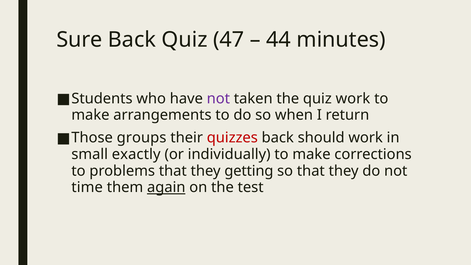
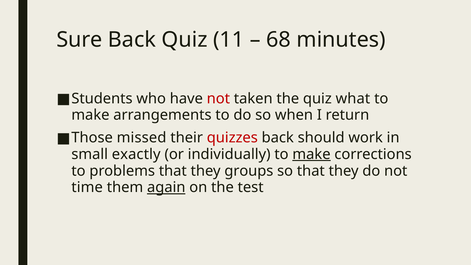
47: 47 -> 11 (229, 40)
44: 44 -> 68 (279, 40)
not colour: purple -> red (218, 99)
quiz work: work -> what (353, 99)
groups: groups -> missed (142, 138)
make underline: none -> present (311, 154)
getting: getting -> groups (249, 171)
